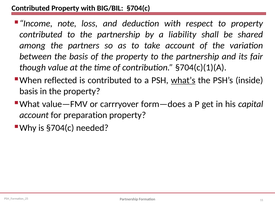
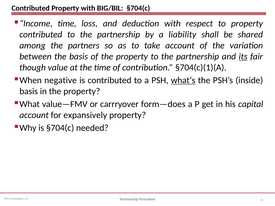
note: note -> time (67, 24)
its underline: none -> present (243, 57)
reflected: reflected -> negative (61, 80)
preparation: preparation -> expansively (85, 115)
